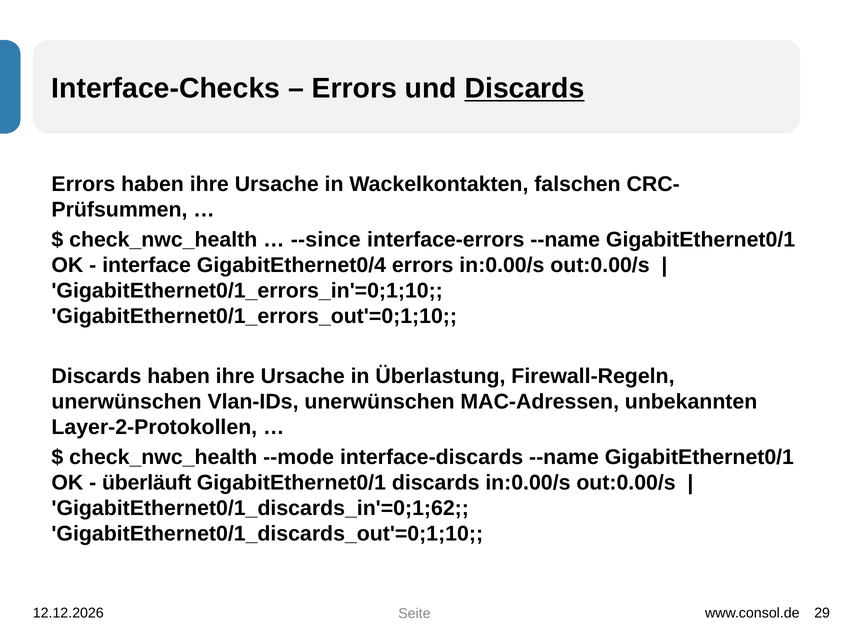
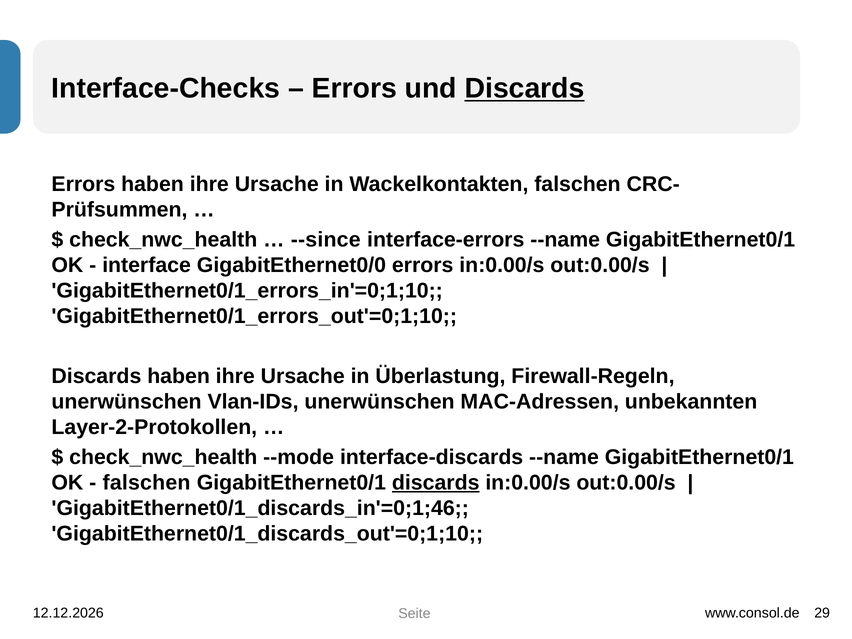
GigabitEthernet0/4: GigabitEthernet0/4 -> GigabitEthernet0/0 (291, 265)
überläuft: überläuft -> falschen (147, 483)
discards underline: none -> present (436, 483)
GigabitEthernet0/1_discards_in'=0;1;62: GigabitEthernet0/1_discards_in'=0;1;62 -> GigabitEthernet0/1_discards_in'=0;1;46 (260, 508)
